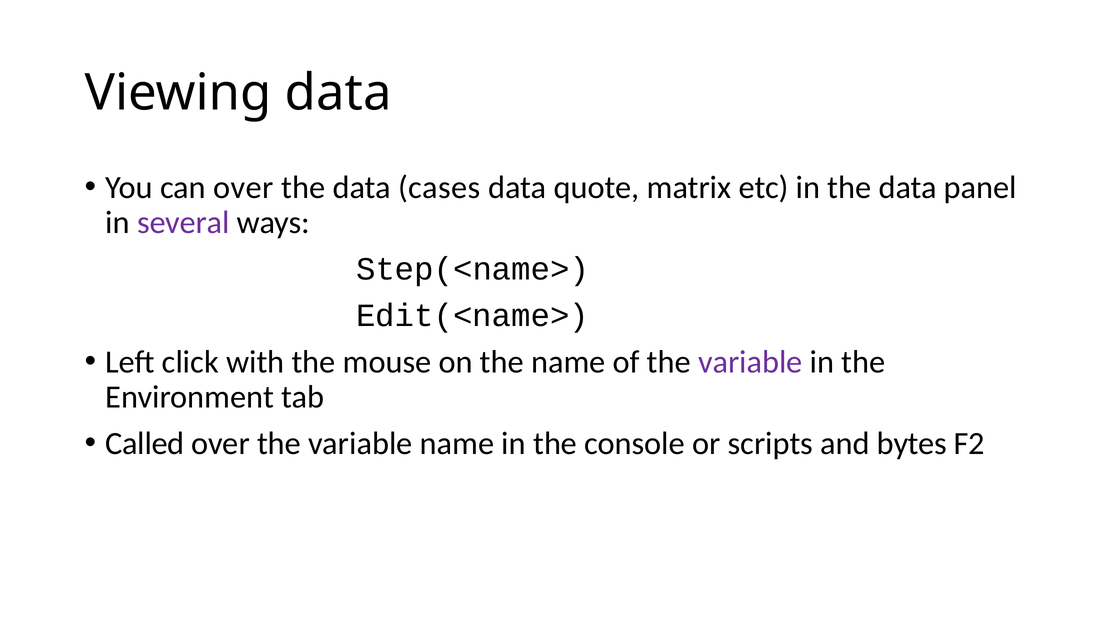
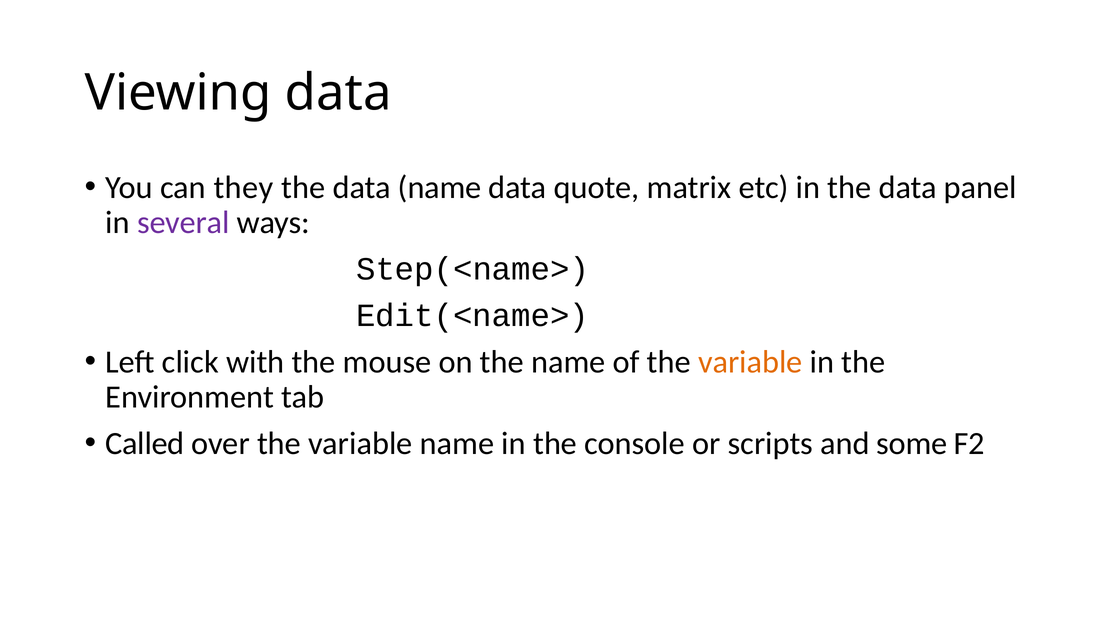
can over: over -> they (243, 188)
data cases: cases -> name (440, 188)
variable colour: purple -> orange (750, 362)
bytes: bytes -> some (912, 444)
